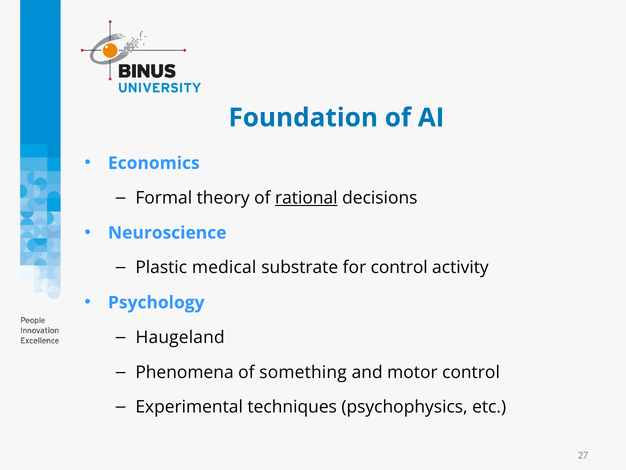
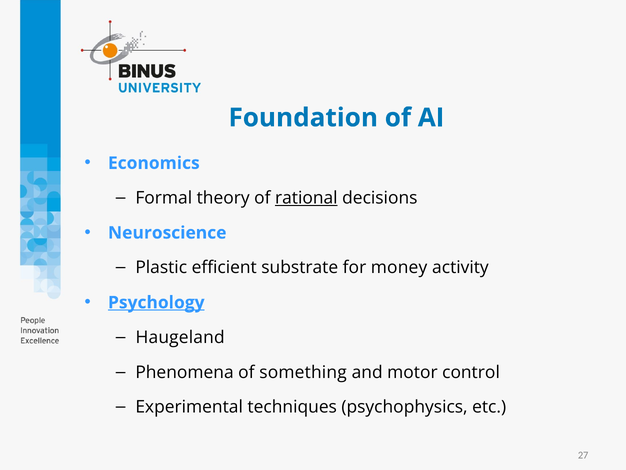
medical: medical -> efficient (224, 267)
for control: control -> money (399, 267)
Psychology underline: none -> present (156, 302)
